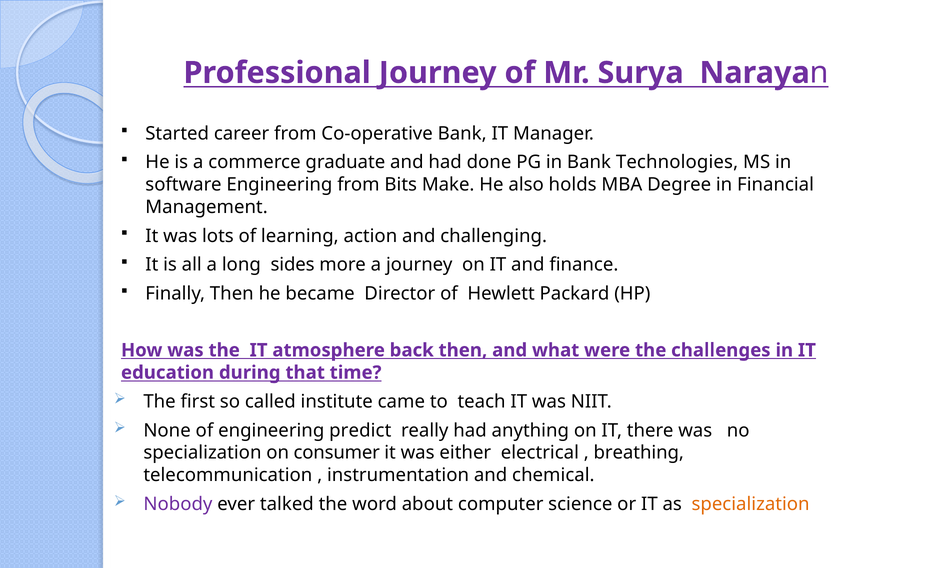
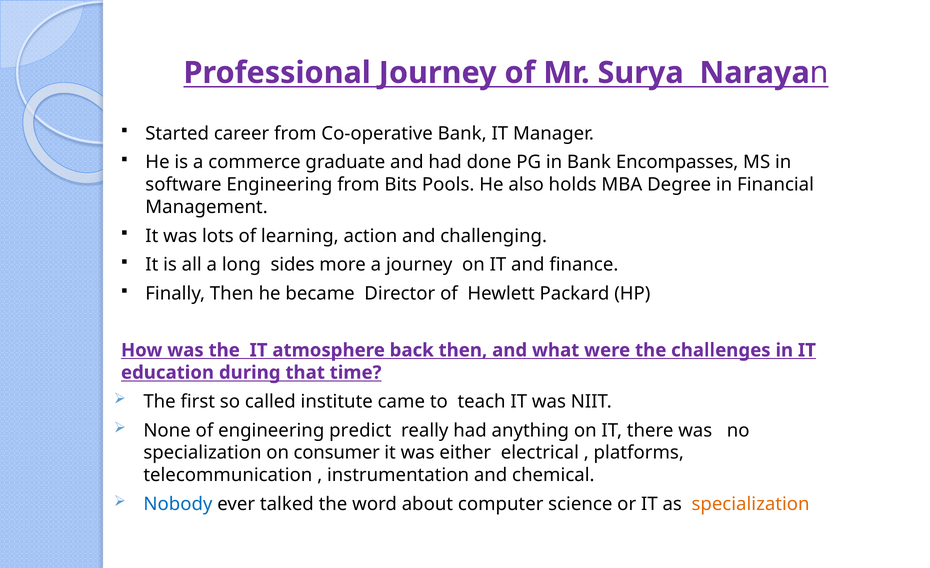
Technologies: Technologies -> Encompasses (677, 162)
Make: Make -> Pools (448, 184)
breathing: breathing -> platforms (639, 452)
Nobody colour: purple -> blue (178, 503)
